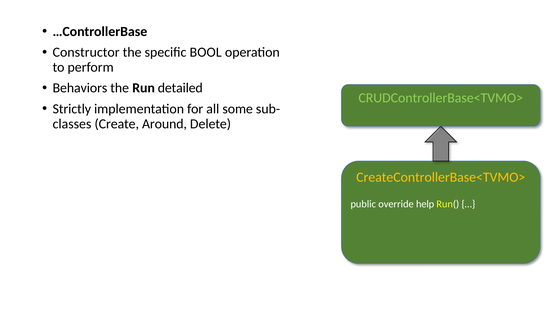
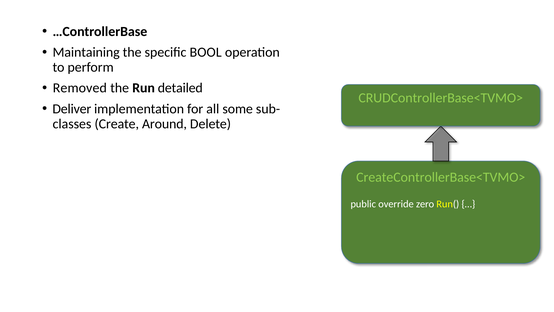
Constructor: Constructor -> Maintaining (86, 52)
Behaviors: Behaviors -> Removed (80, 88)
Strictly: Strictly -> Deliver (72, 109)
CreateControllerBase<TVMO> colour: yellow -> light green (441, 177)
help: help -> zero (425, 204)
